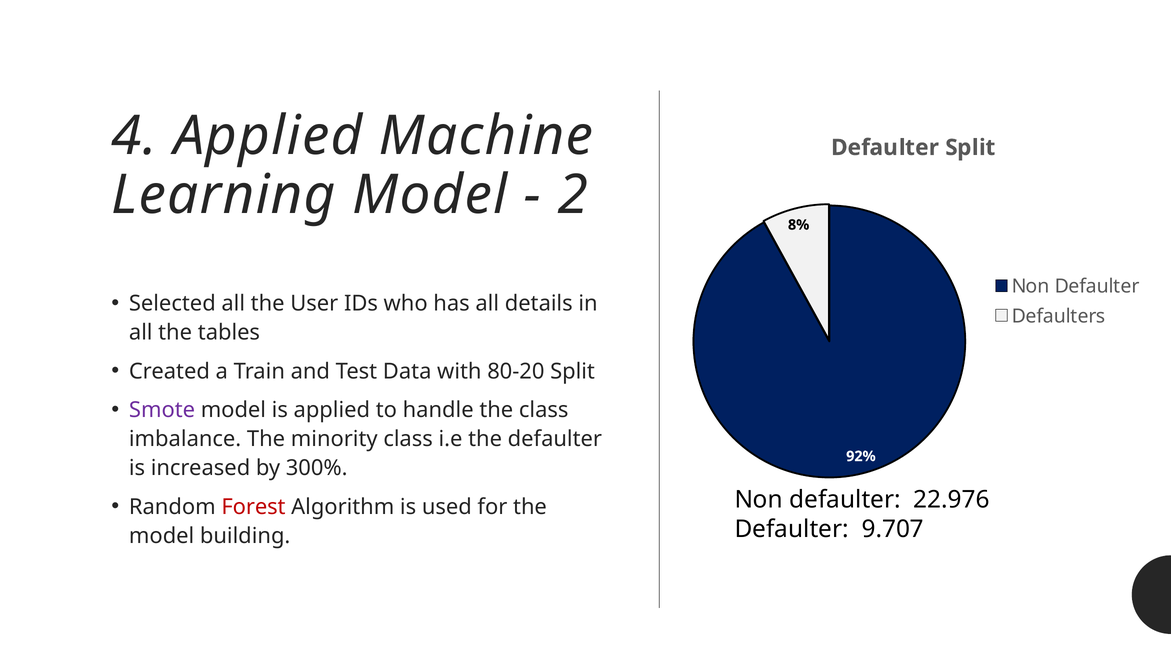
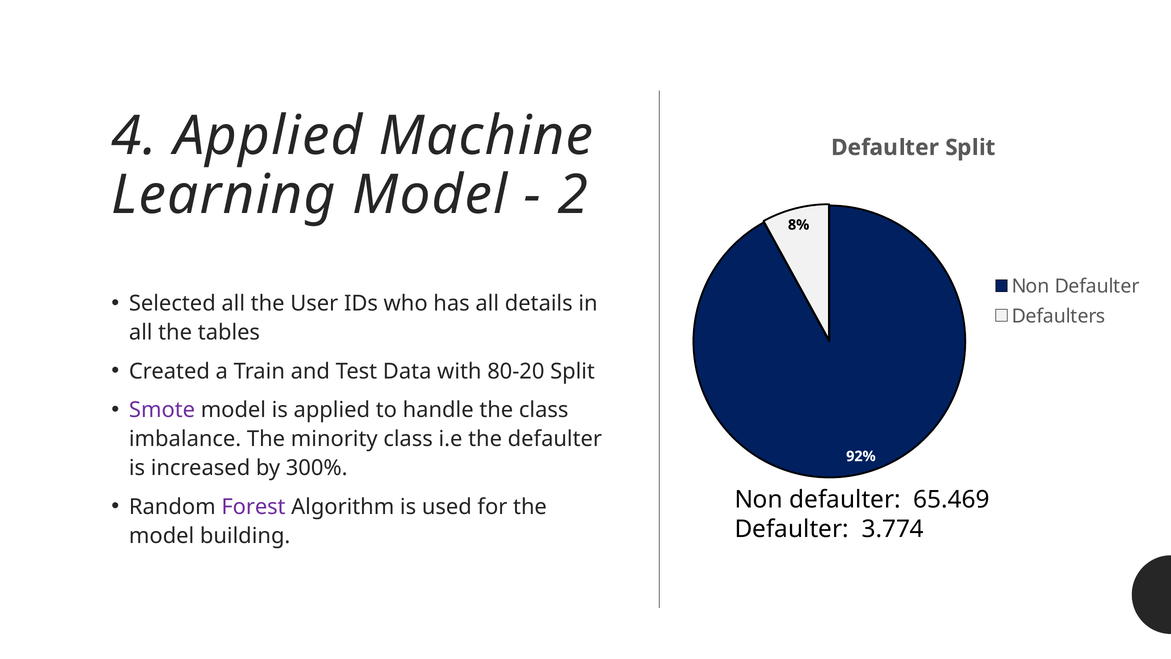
22.976: 22.976 -> 65.469 (952, 499)
Forest colour: red -> purple (253, 507)
9.707: 9.707 -> 3.774 (893, 529)
